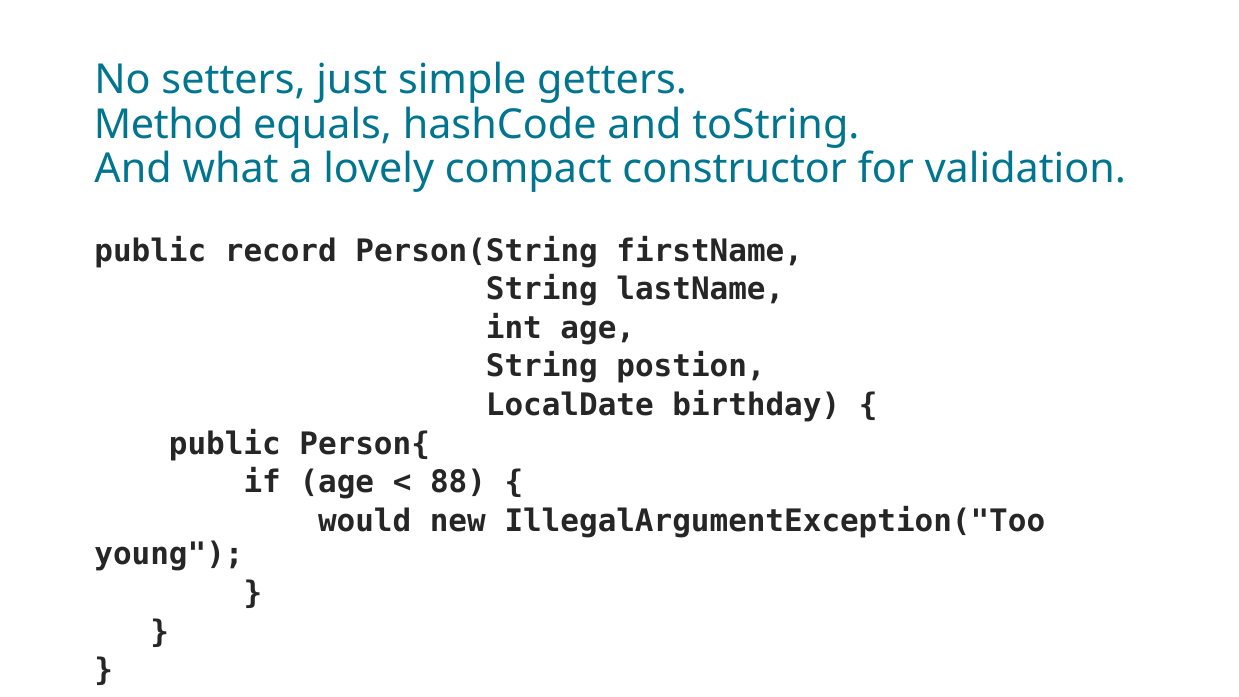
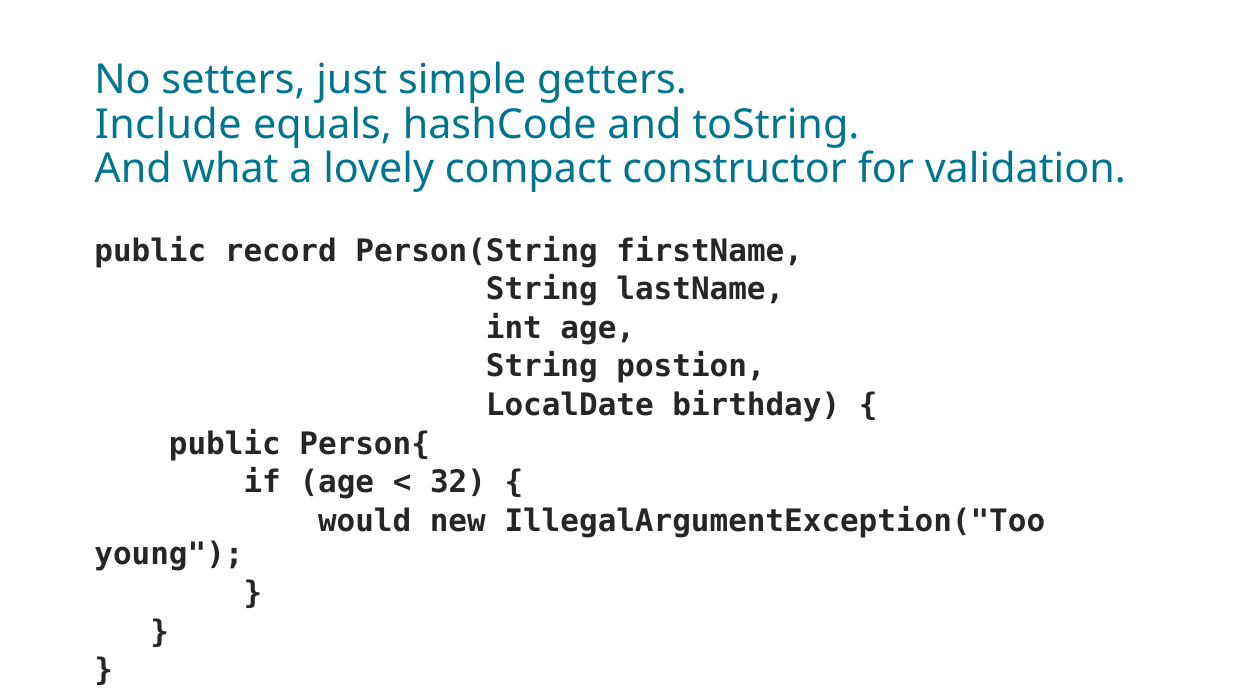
Method: Method -> Include (168, 125)
88: 88 -> 32 (458, 482)
